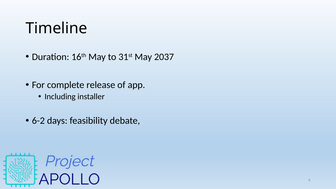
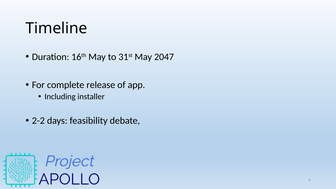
2037: 2037 -> 2047 (164, 57)
6-2: 6-2 -> 2-2 (38, 121)
